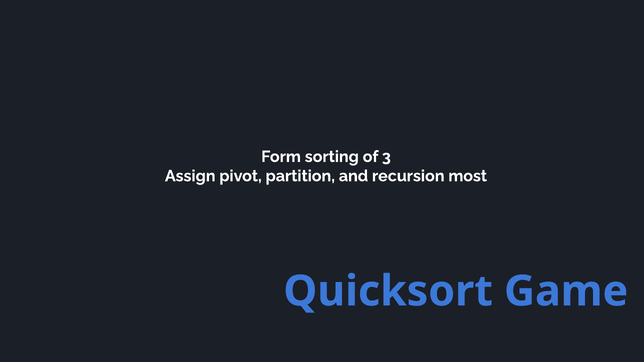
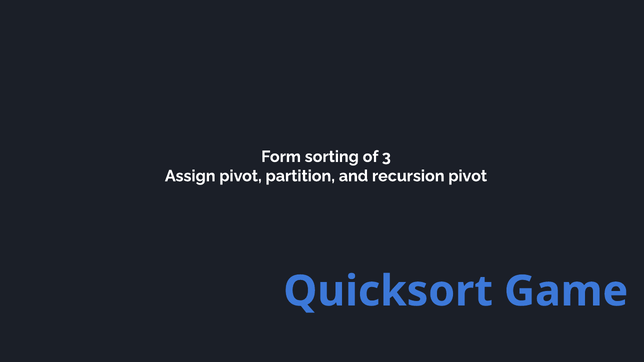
recursion most: most -> pivot (468, 176)
